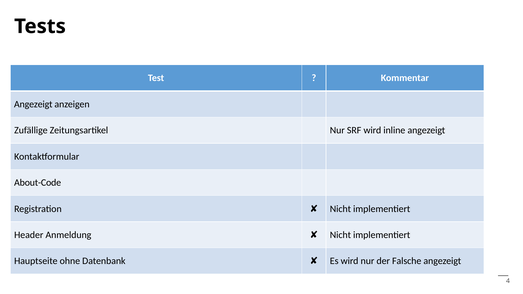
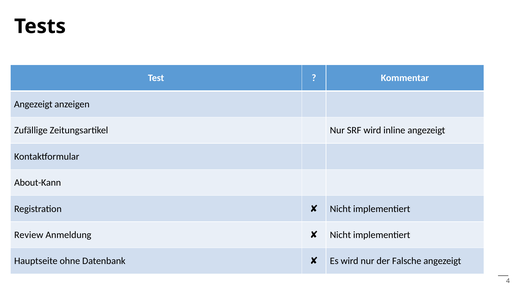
About-Code: About-Code -> About-Kann (38, 183)
Header: Header -> Review (29, 235)
